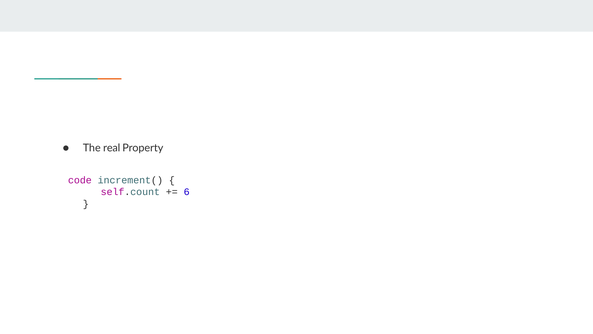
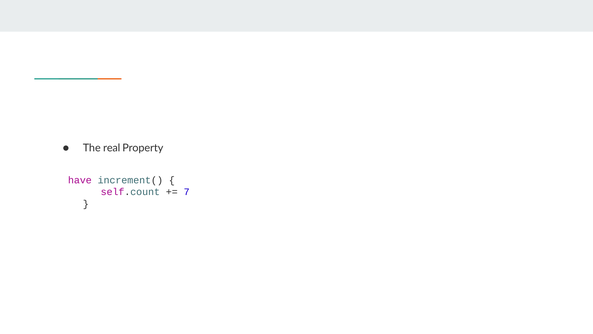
code: code -> have (80, 180)
6: 6 -> 7 (187, 192)
